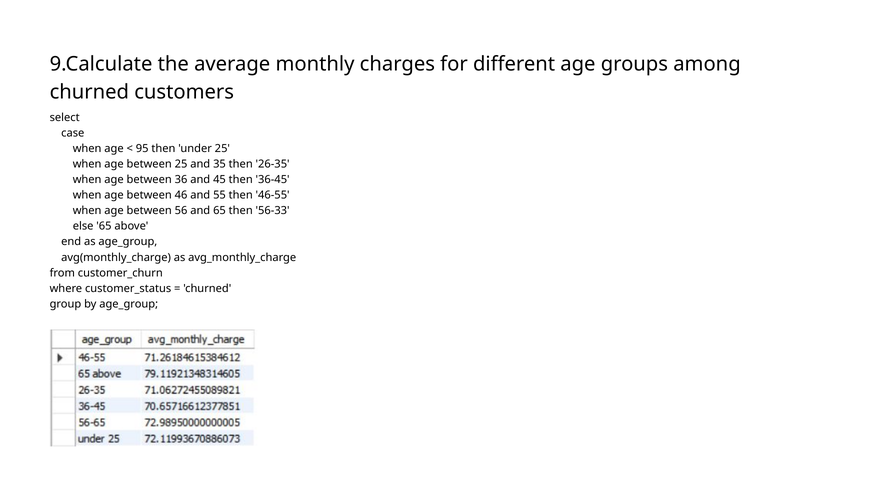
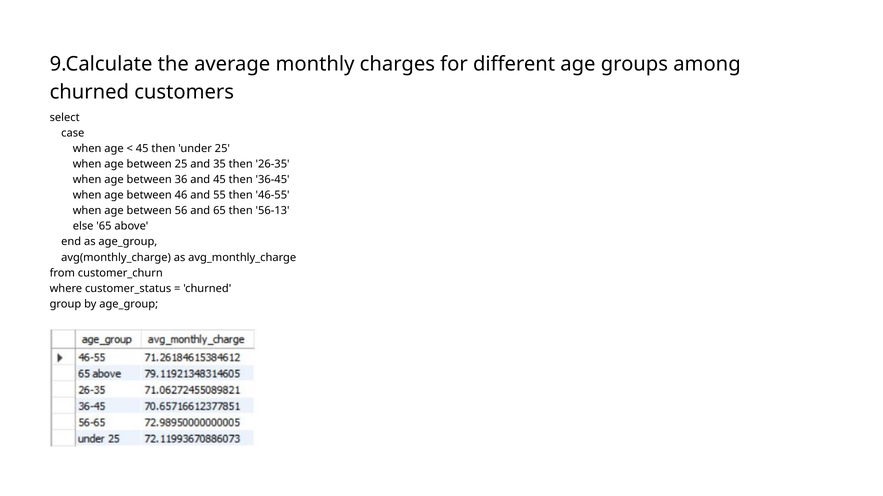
95: 95 -> 45 (142, 149)
56-33: 56-33 -> 56-13 (273, 211)
